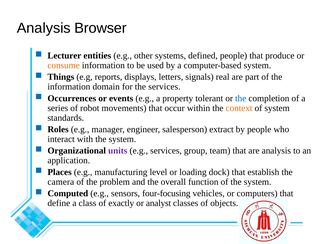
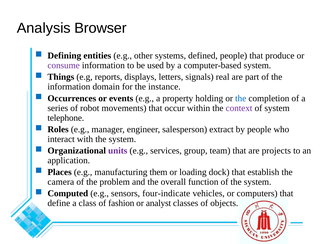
Lecturer: Lecturer -> Defining (64, 56)
consume colour: orange -> purple (64, 66)
the services: services -> instance (164, 87)
tolerant: tolerant -> holding (209, 98)
context colour: orange -> purple (239, 108)
standards: standards -> telephone (66, 118)
are analysis: analysis -> projects (276, 151)
level: level -> them (158, 172)
four-focusing: four-focusing -> four-indicate (166, 194)
exactly: exactly -> fashion (121, 204)
